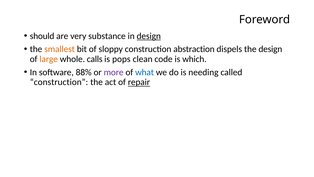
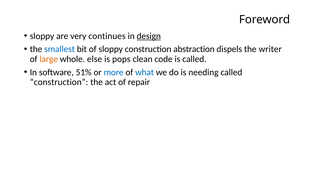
should: should -> sloppy (42, 36)
substance: substance -> continues (107, 36)
smallest colour: orange -> blue (60, 49)
the design: design -> writer (270, 49)
calls: calls -> else (95, 59)
is which: which -> called (194, 59)
88%: 88% -> 51% (84, 72)
more colour: purple -> blue (114, 72)
repair underline: present -> none (139, 82)
